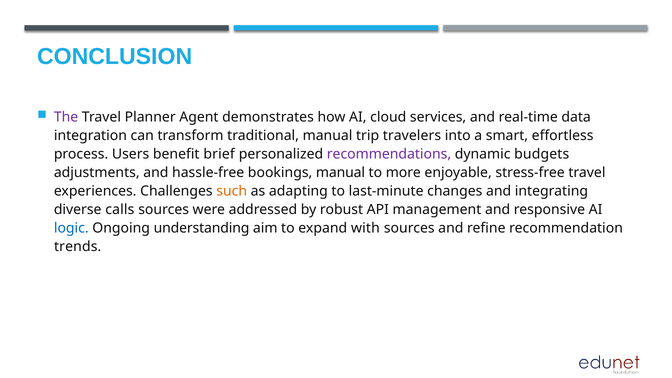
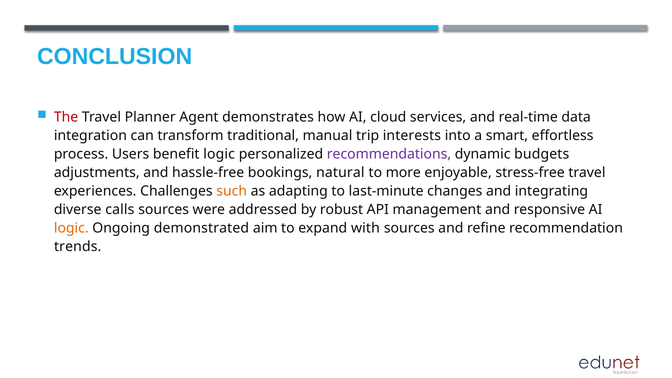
The colour: purple -> red (66, 117)
travelers: travelers -> interests (412, 136)
benefit brief: brief -> logic (219, 154)
bookings manual: manual -> natural (340, 173)
logic colour: blue -> orange (71, 228)
understanding: understanding -> demonstrated (201, 228)
